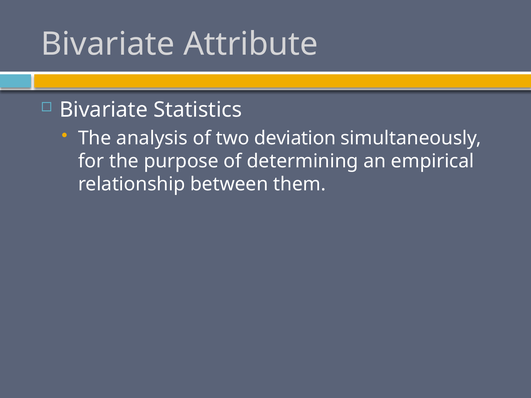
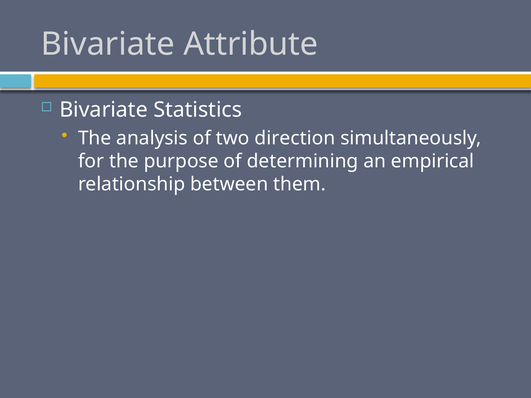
deviation: deviation -> direction (295, 138)
